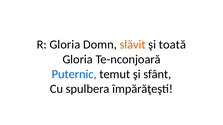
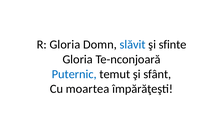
slăvit colour: orange -> blue (133, 45)
toată: toată -> sfinte (173, 45)
spulbera: spulbera -> moartea (88, 89)
